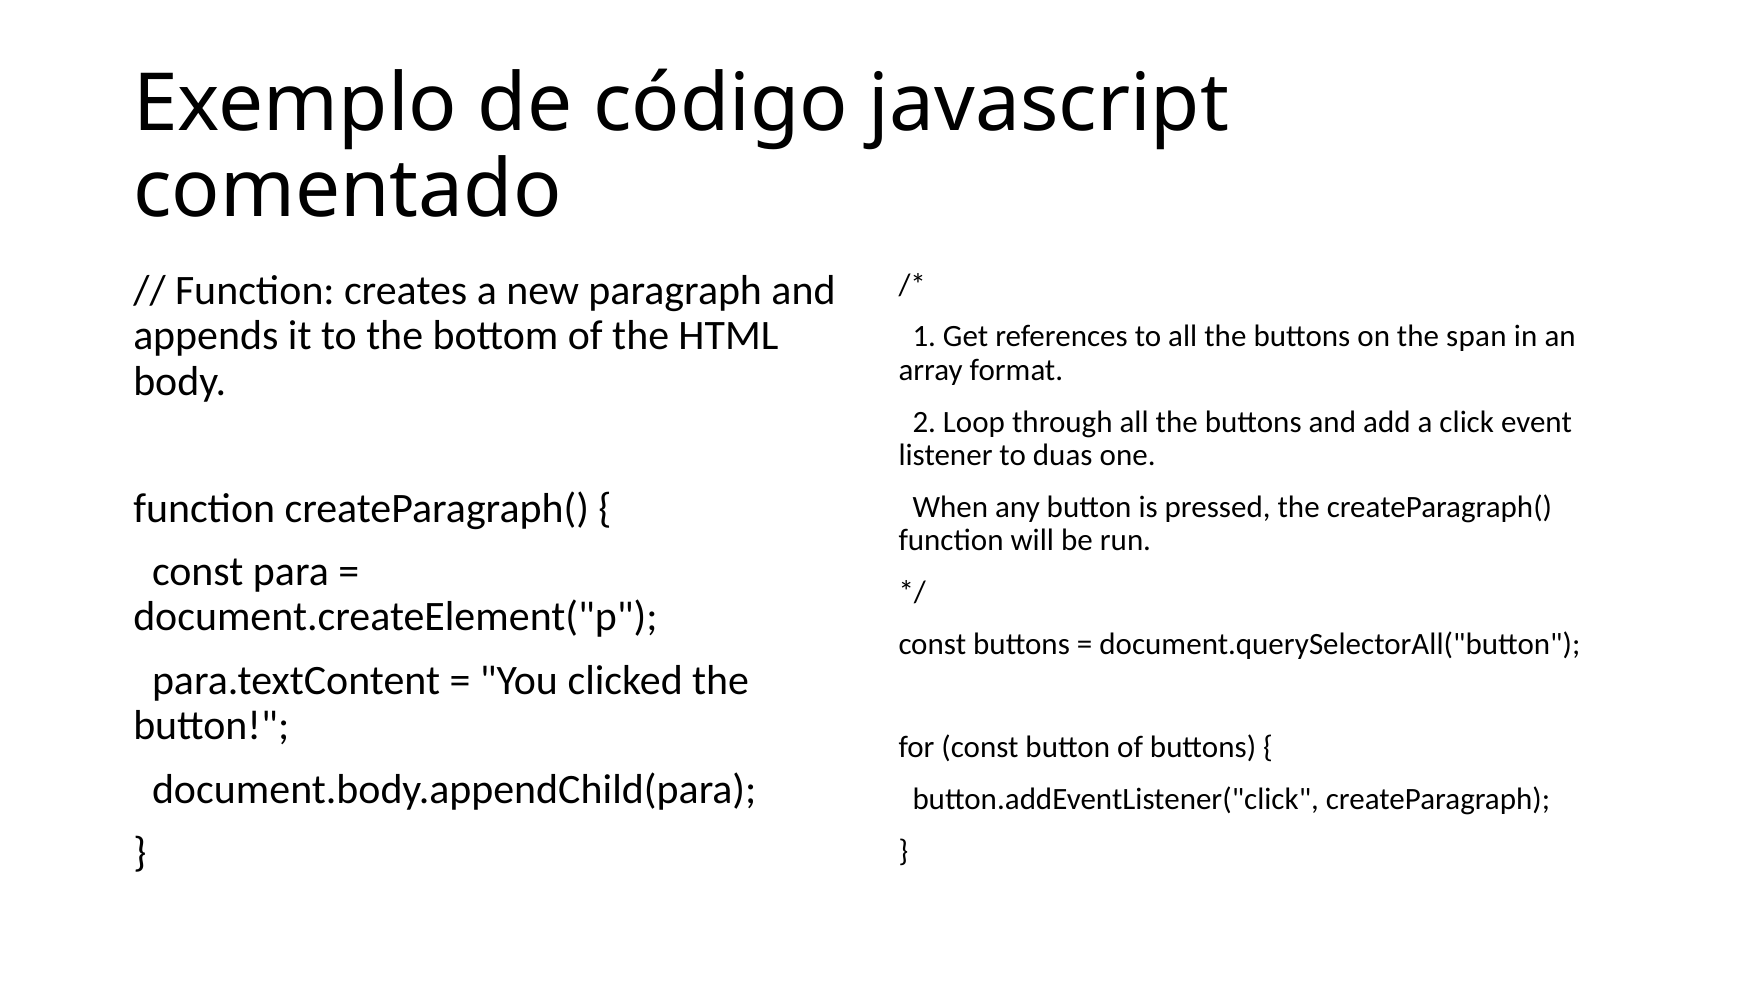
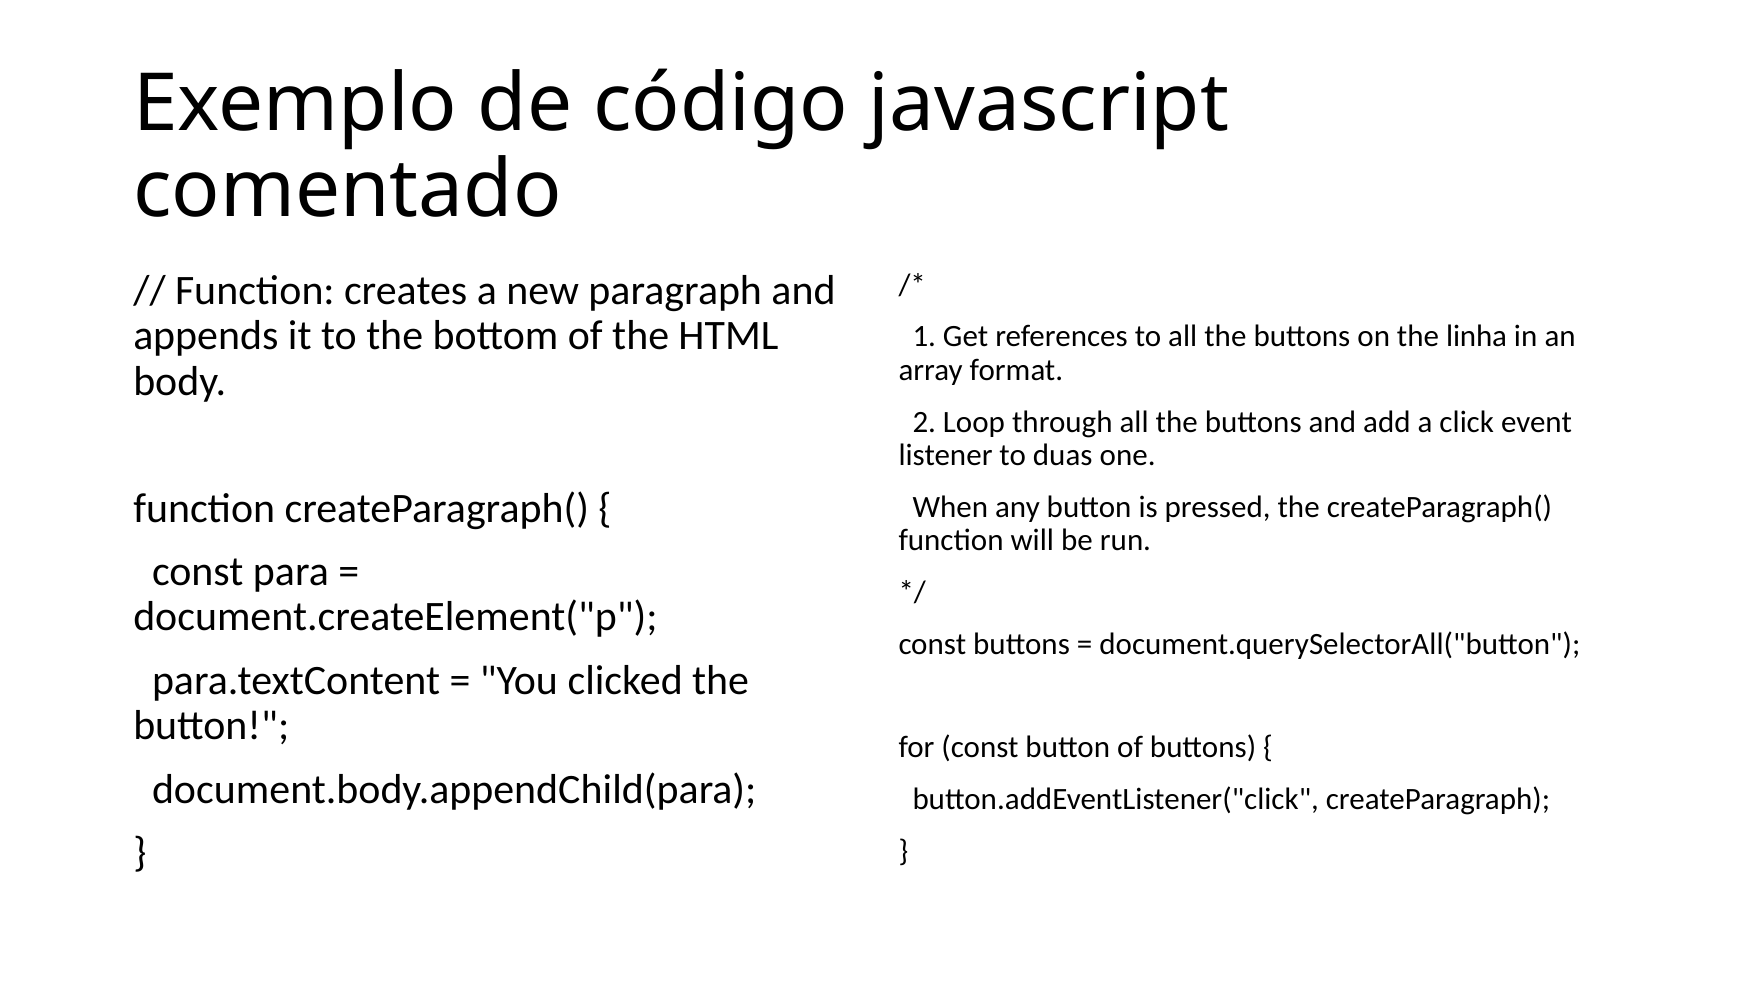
span: span -> linha (1477, 337)
